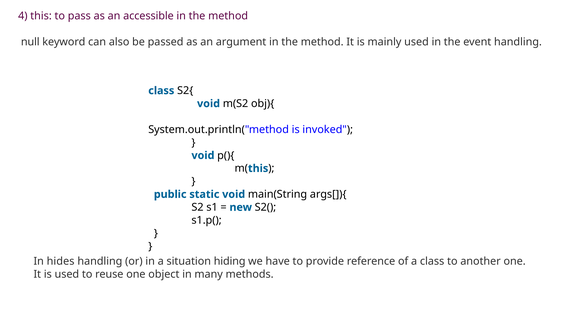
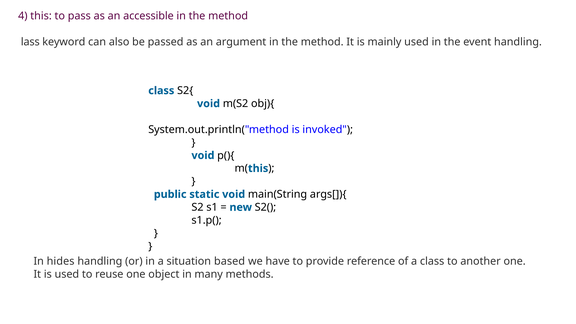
null: null -> lass (30, 42)
hiding: hiding -> based (230, 261)
